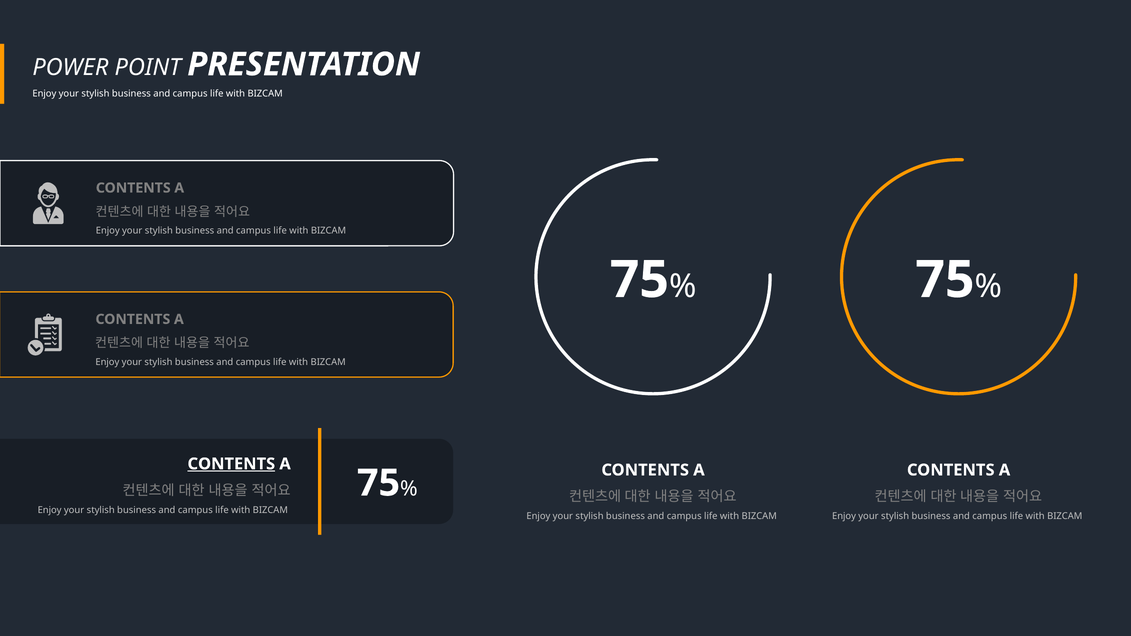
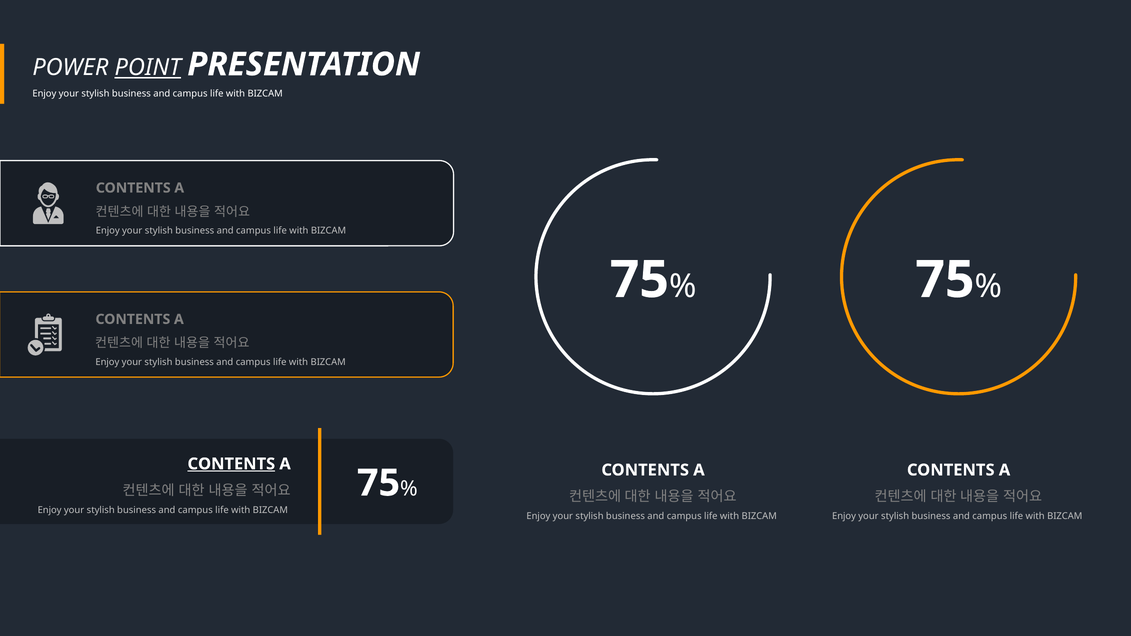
POINT underline: none -> present (148, 68)
